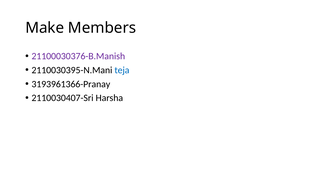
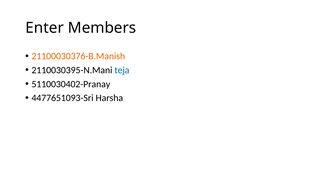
Make: Make -> Enter (45, 28)
21100030376-B.Manish colour: purple -> orange (78, 56)
3193961366-Pranay: 3193961366-Pranay -> 5110030402-Pranay (71, 84)
2110030407-Sri: 2110030407-Sri -> 4477651093-Sri (63, 98)
